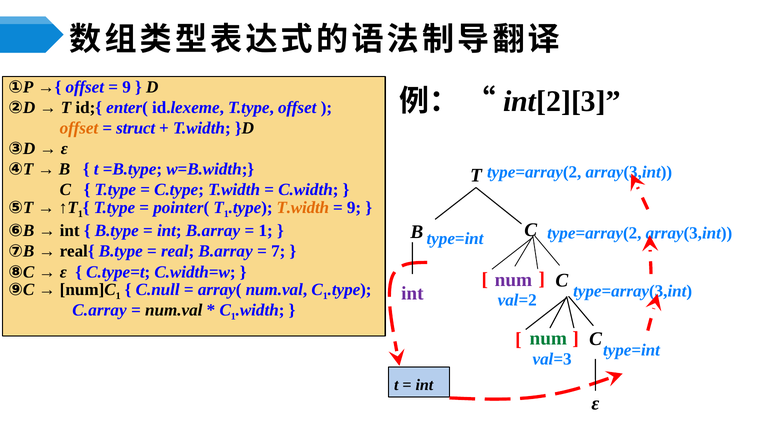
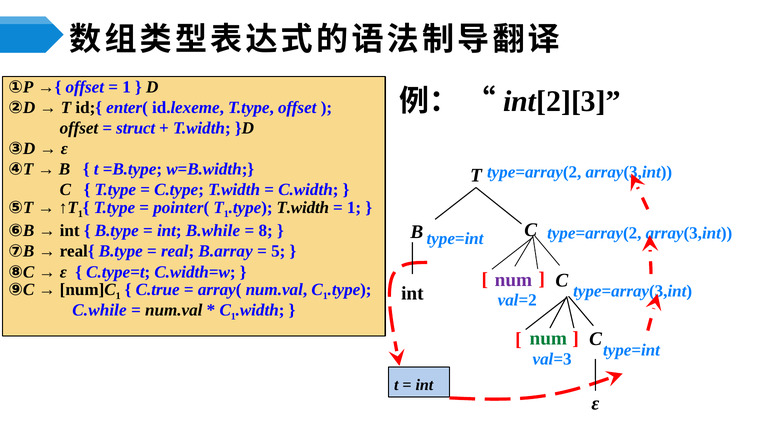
9: 9 -> 1 (127, 87)
offset colour: orange -> black (79, 128)
T.width colour: orange -> black (303, 208)
9: 9 -> 1 (354, 208)
int B.array: B.array -> B.while (213, 231)
1: 1 -> 8 (266, 231)
7: 7 -> 5 (278, 251)
C.null: C.null -> C.true (158, 290)
int colour: purple -> black (412, 293)
C.array: C.array -> C.while (100, 310)
